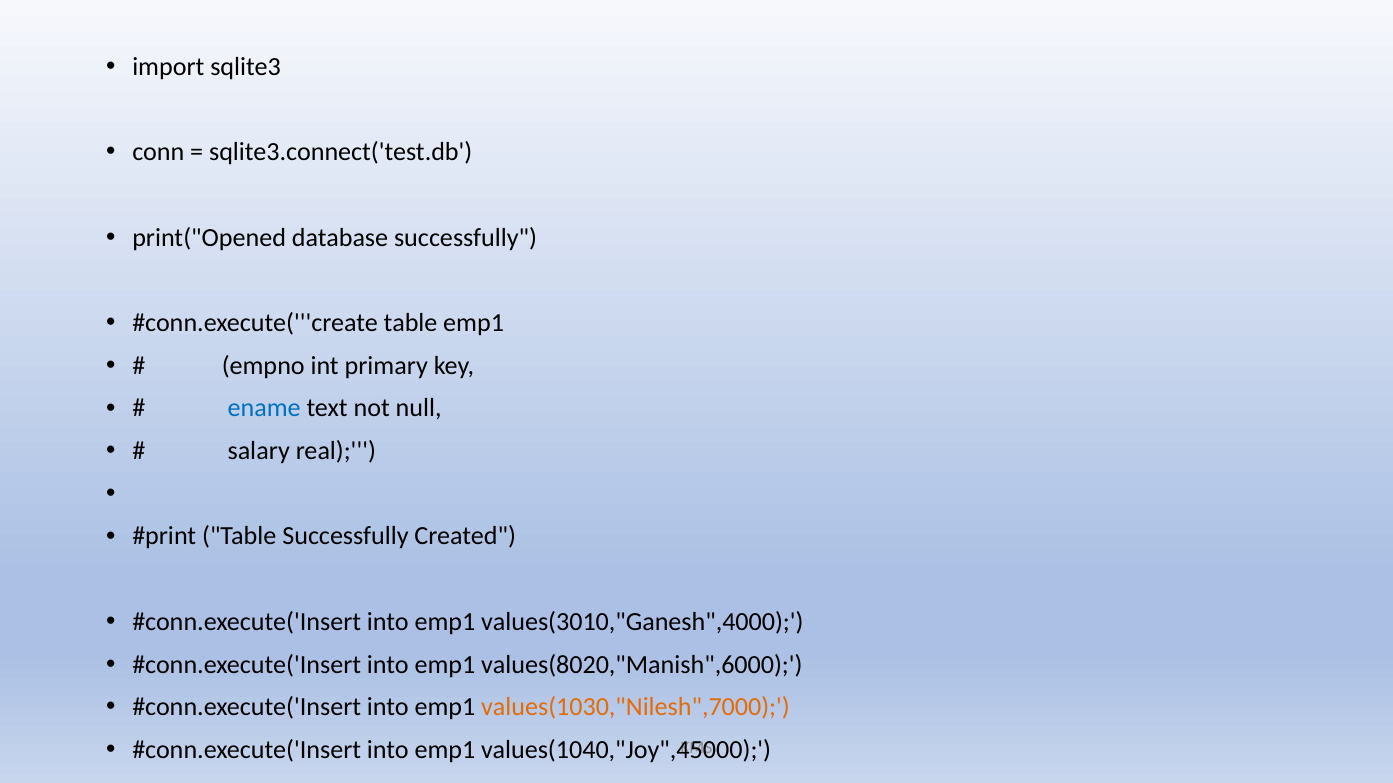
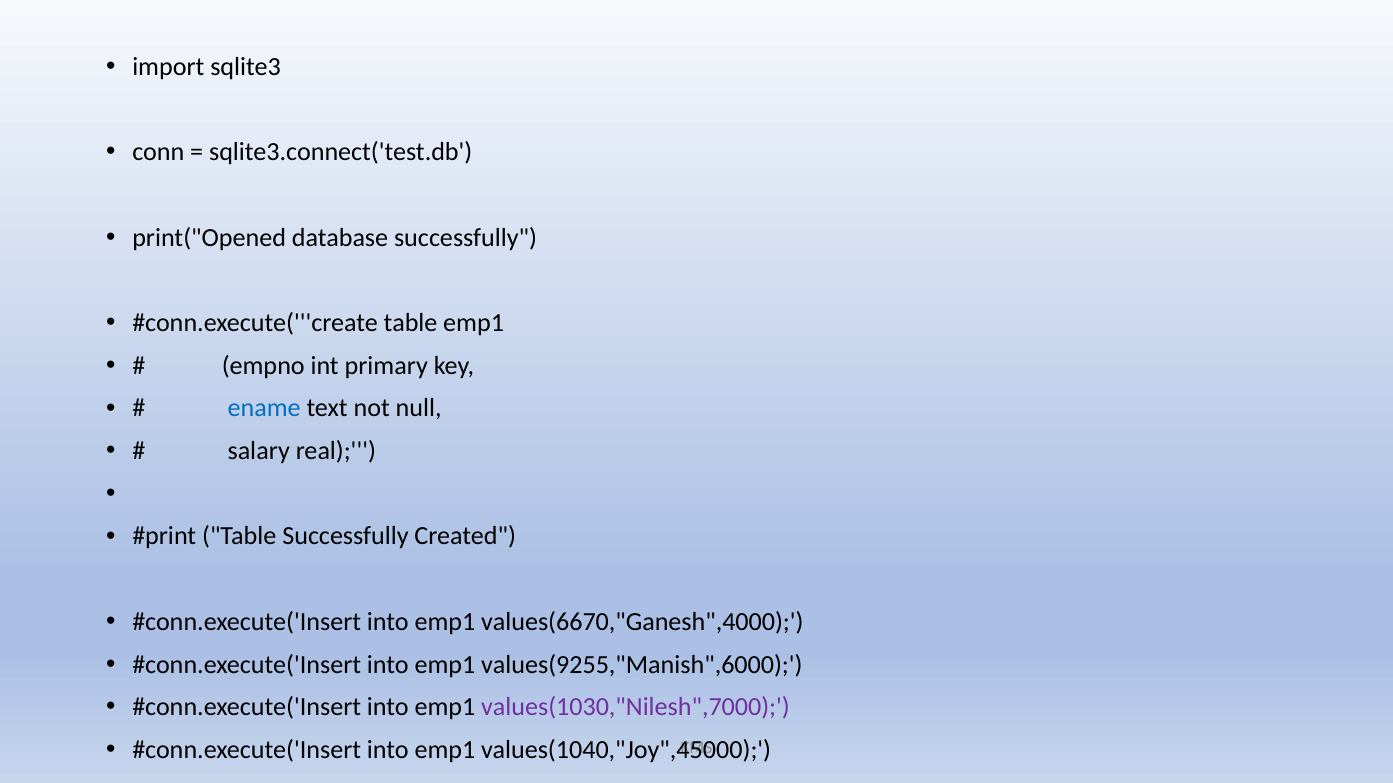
values(3010,"Ganesh",4000: values(3010,"Ganesh",4000 -> values(6670,"Ganesh",4000 (642, 622)
values(8020,"Manish",6000: values(8020,"Manish",6000 -> values(9255,"Manish",6000 (642, 665)
values(1030,"Nilesh",7000 colour: orange -> purple (635, 708)
